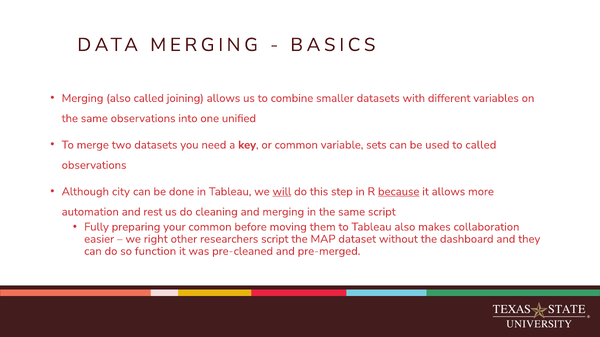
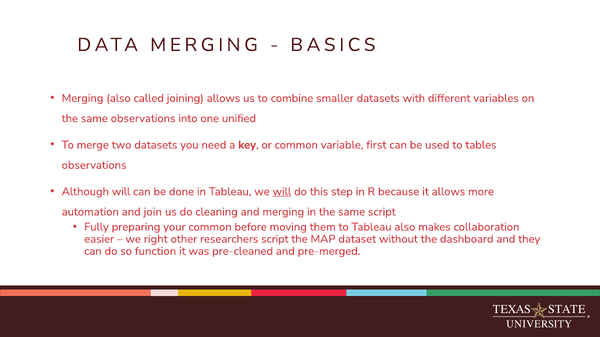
sets: sets -> first (376, 145)
to called: called -> tables (481, 145)
Although city: city -> will (121, 192)
because underline: present -> none (399, 192)
rest: rest -> join (153, 212)
